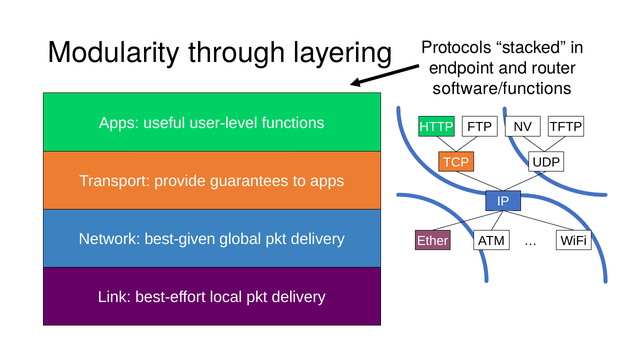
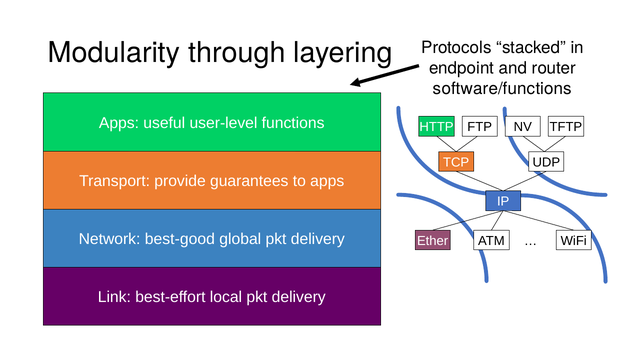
best-given: best-given -> best-good (180, 239)
